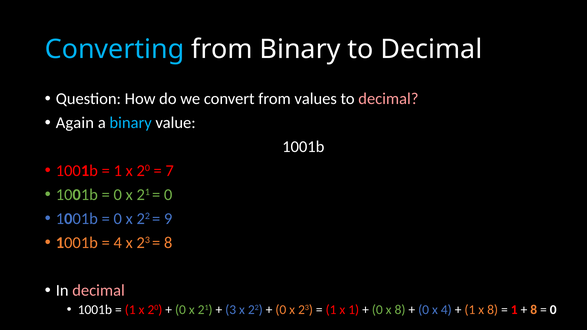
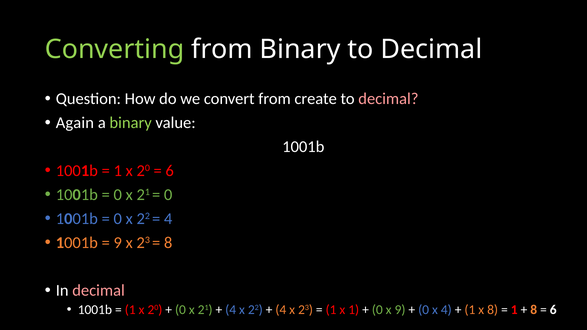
Converting colour: light blue -> light green (115, 49)
values: values -> create (316, 99)
binary colour: light blue -> light green (131, 123)
7: 7 -> 6 (170, 171)
9: 9 -> 4 (168, 219)
4: 4 -> 9 (118, 243)
3: 3 -> 4 (231, 310)
0: 0 -> 4 (281, 310)
0 x 8: 8 -> 9 (400, 310)
0: 0 -> 6 (553, 310)
